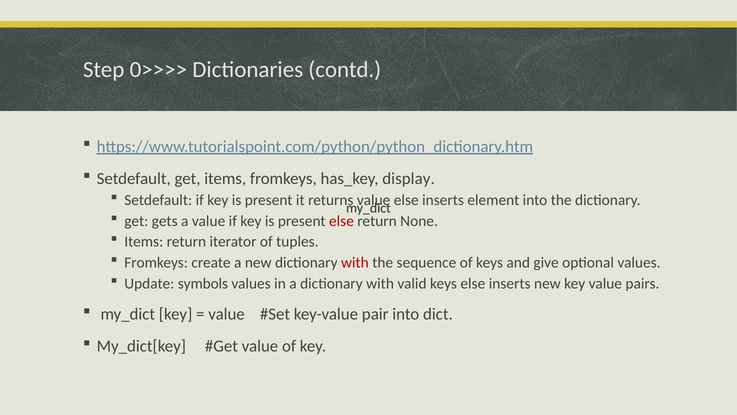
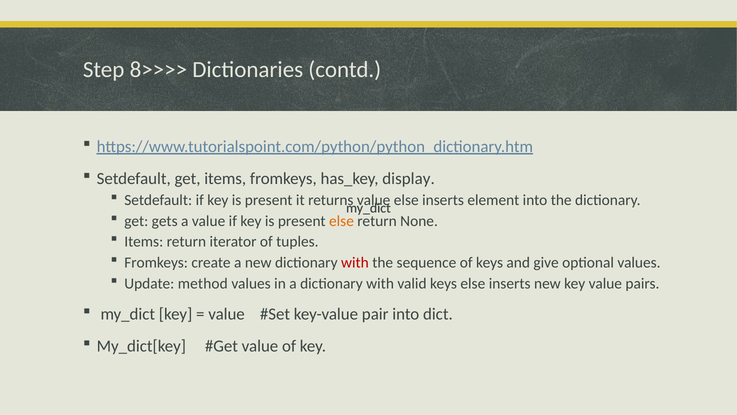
0>>>>: 0>>>> -> 8>>>> (158, 70)
else colour: red -> orange (341, 221)
symbols: symbols -> method (203, 283)
